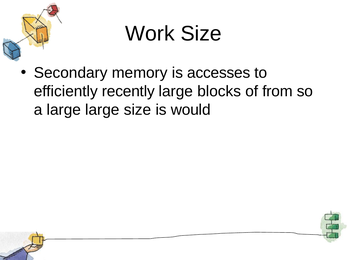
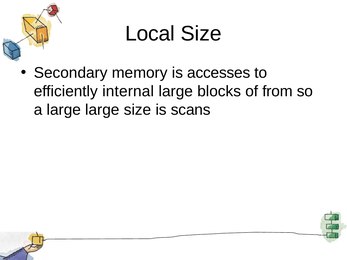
Work: Work -> Local (150, 34)
recently: recently -> internal (128, 91)
would: would -> scans (191, 110)
